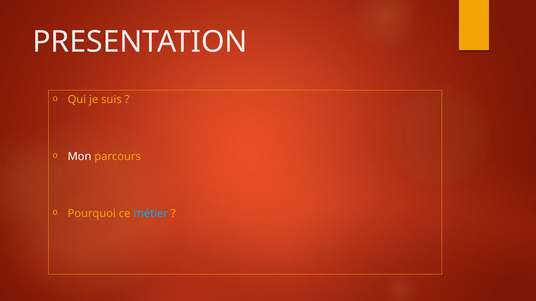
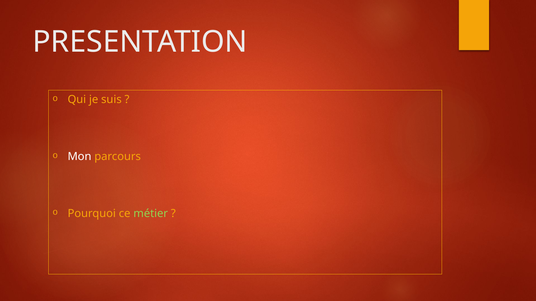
métier colour: light blue -> light green (151, 214)
